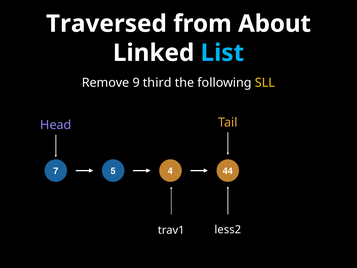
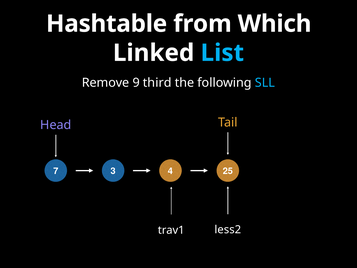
Traversed: Traversed -> Hashtable (107, 24)
About: About -> Which (275, 24)
SLL colour: yellow -> light blue (265, 83)
5: 5 -> 3 (113, 171)
44: 44 -> 25 (228, 171)
